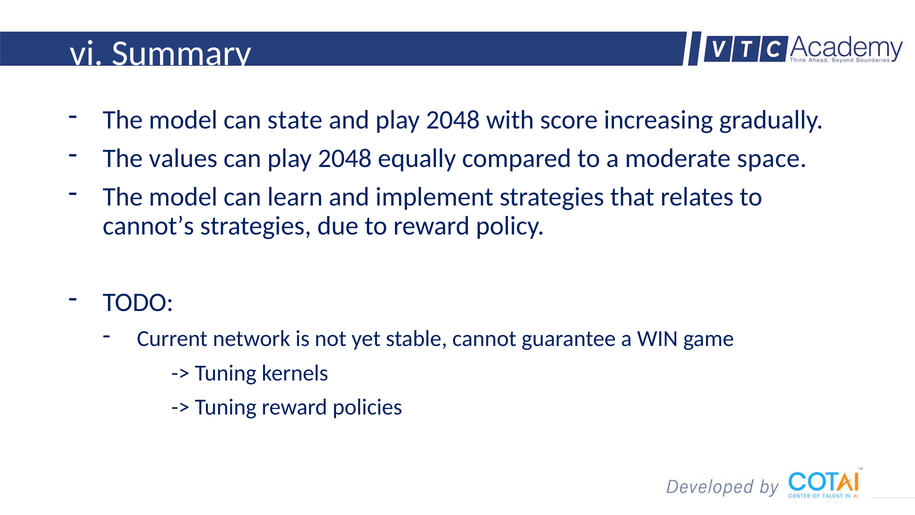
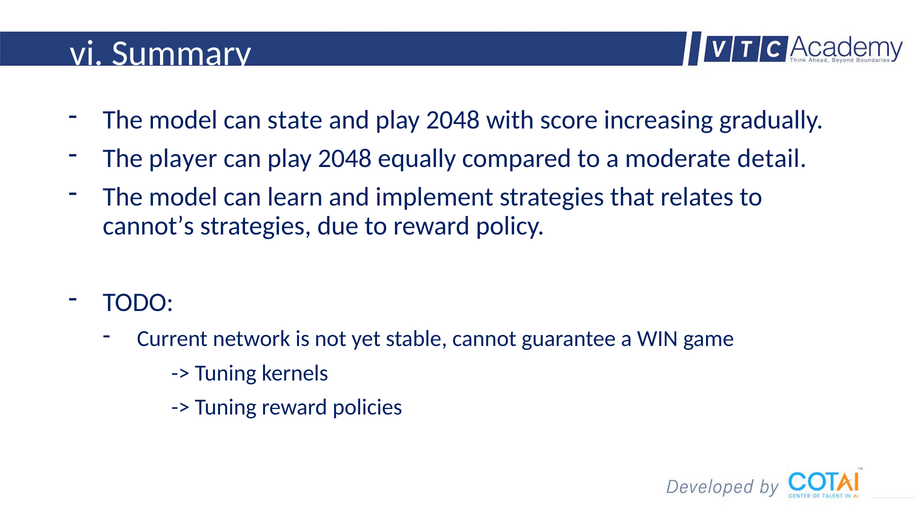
values: values -> player (183, 158)
space: space -> detail (772, 158)
